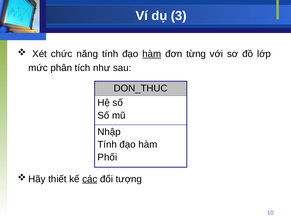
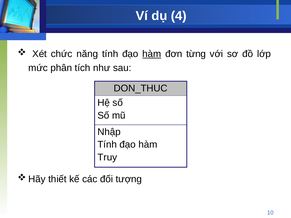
3: 3 -> 4 (179, 16)
Phối: Phối -> Truy (107, 158)
các underline: present -> none (90, 179)
